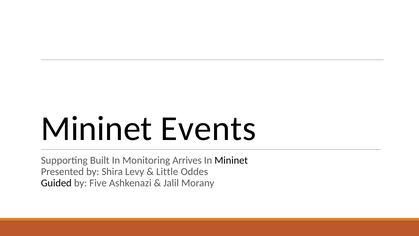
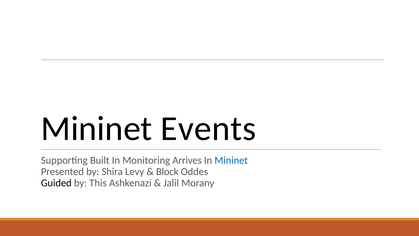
Mininet colour: black -> blue (231, 160)
Little: Little -> Block (167, 172)
Five: Five -> This (98, 183)
